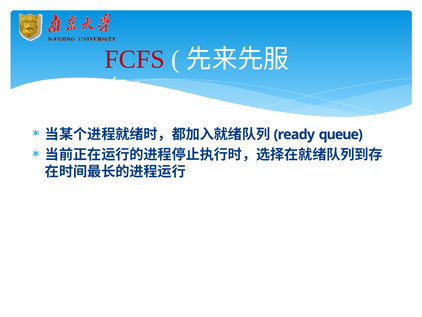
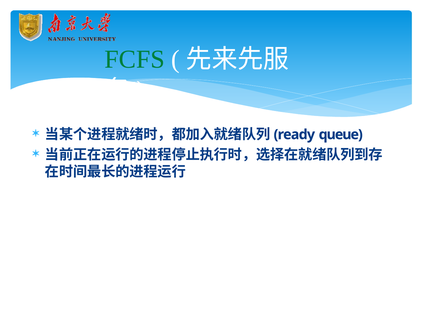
FCFS colour: red -> green (135, 59)
